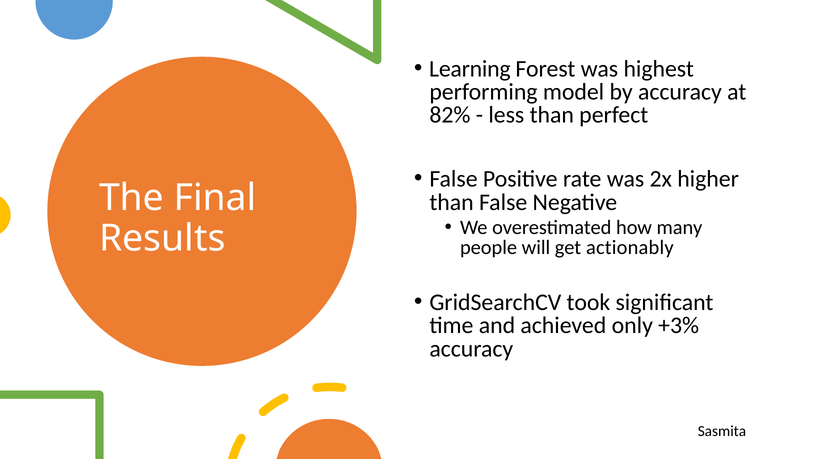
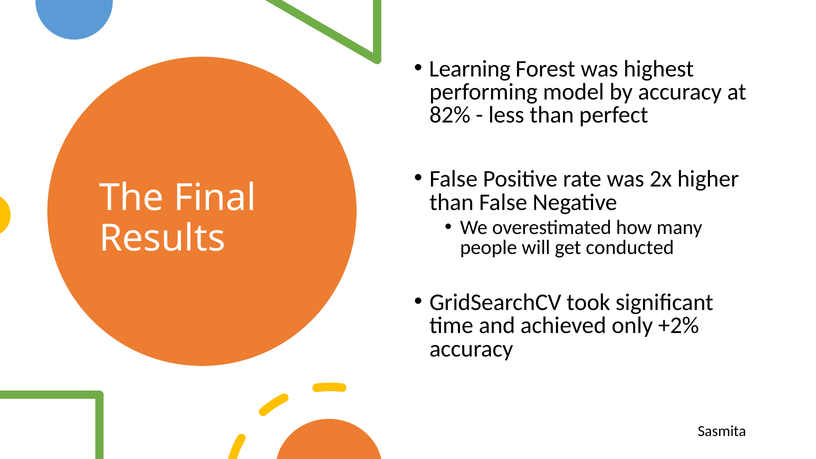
actionably: actionably -> conducted (630, 248)
+3%: +3% -> +2% (679, 326)
